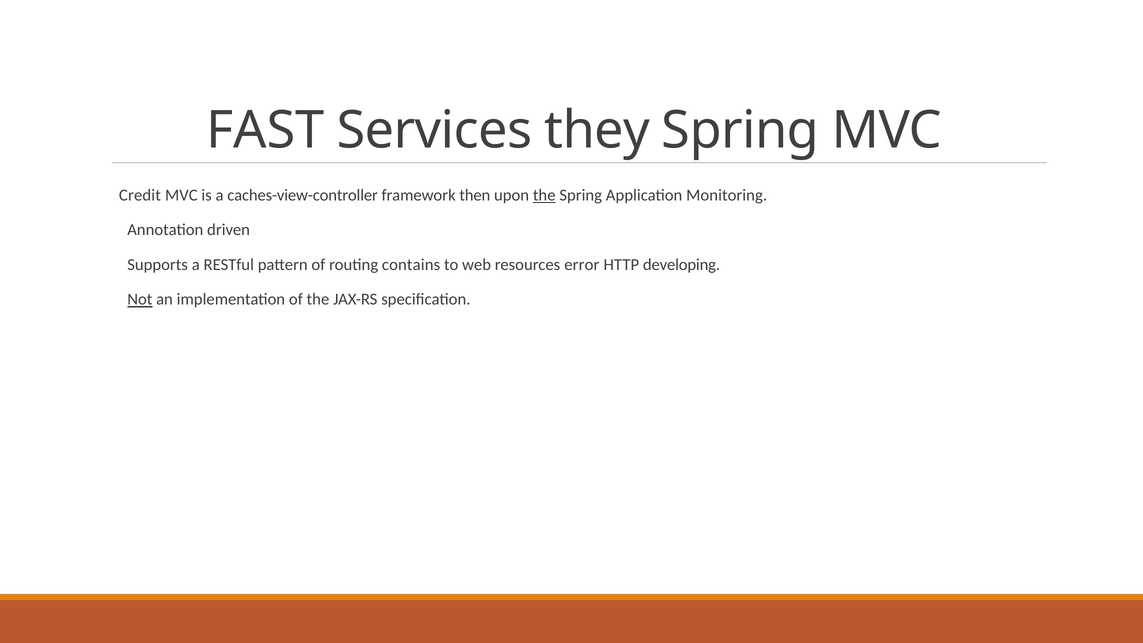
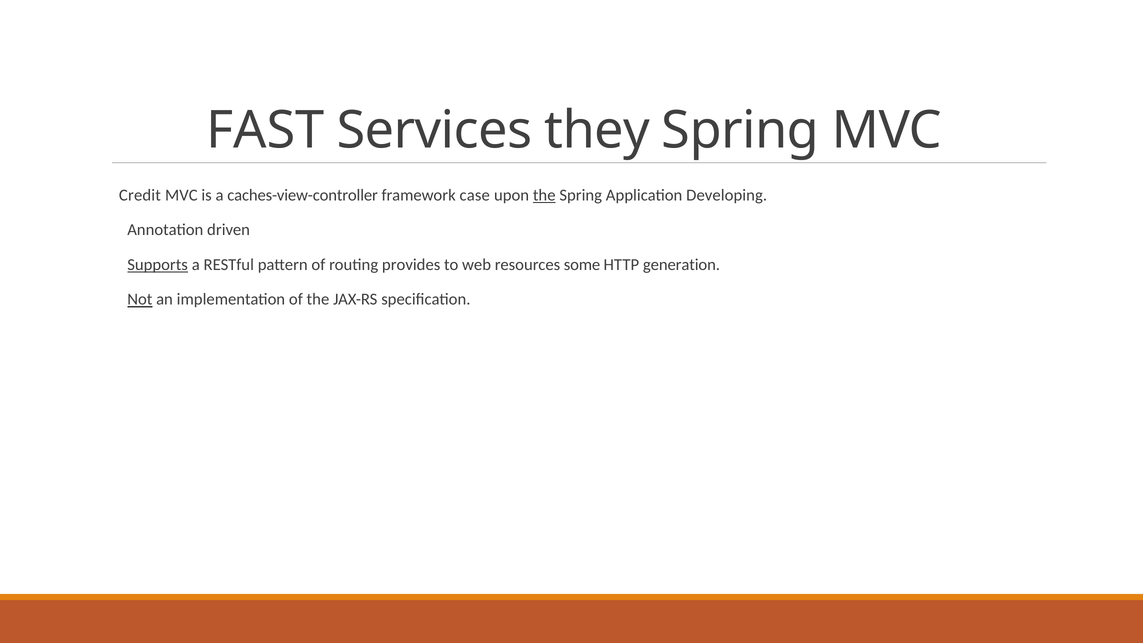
then: then -> case (475, 195)
Monitoring: Monitoring -> Developing (727, 195)
Supports underline: none -> present (158, 265)
contains: contains -> provides (411, 265)
error: error -> some (582, 265)
developing: developing -> generation (681, 265)
